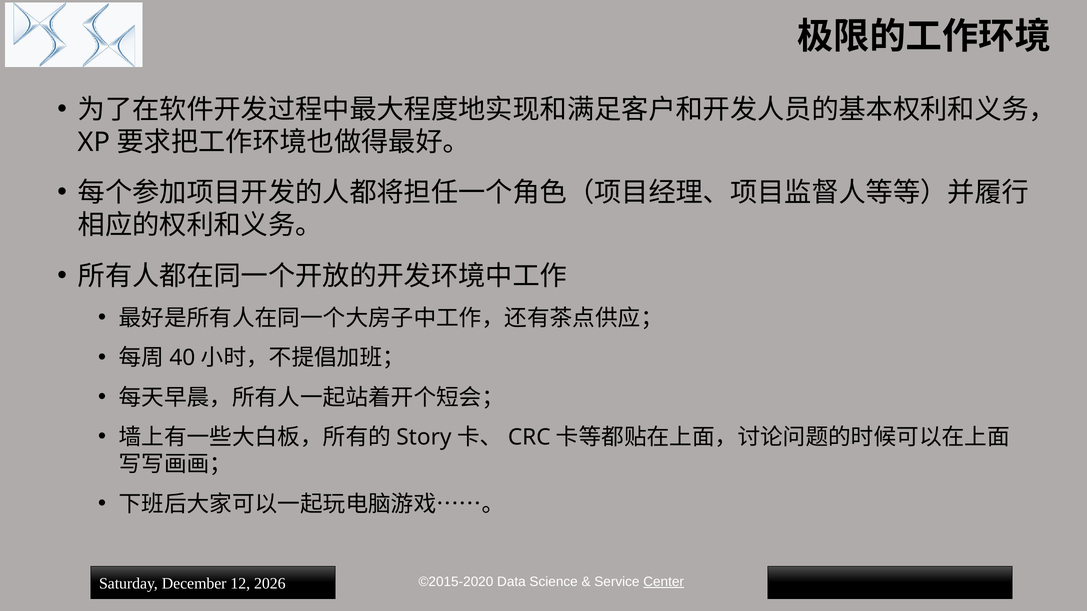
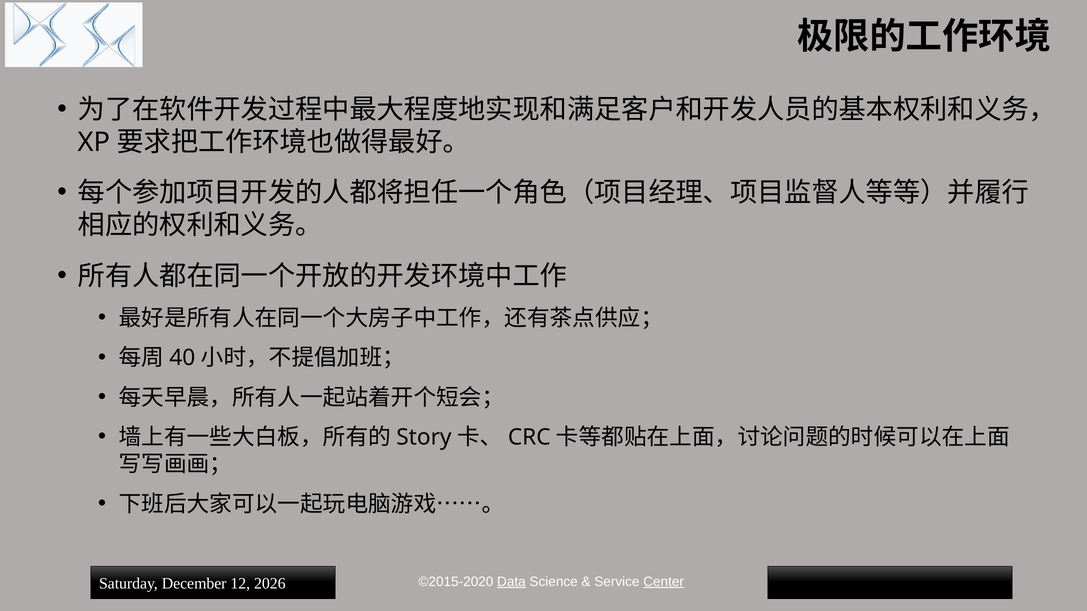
Data underline: none -> present (511, 582)
